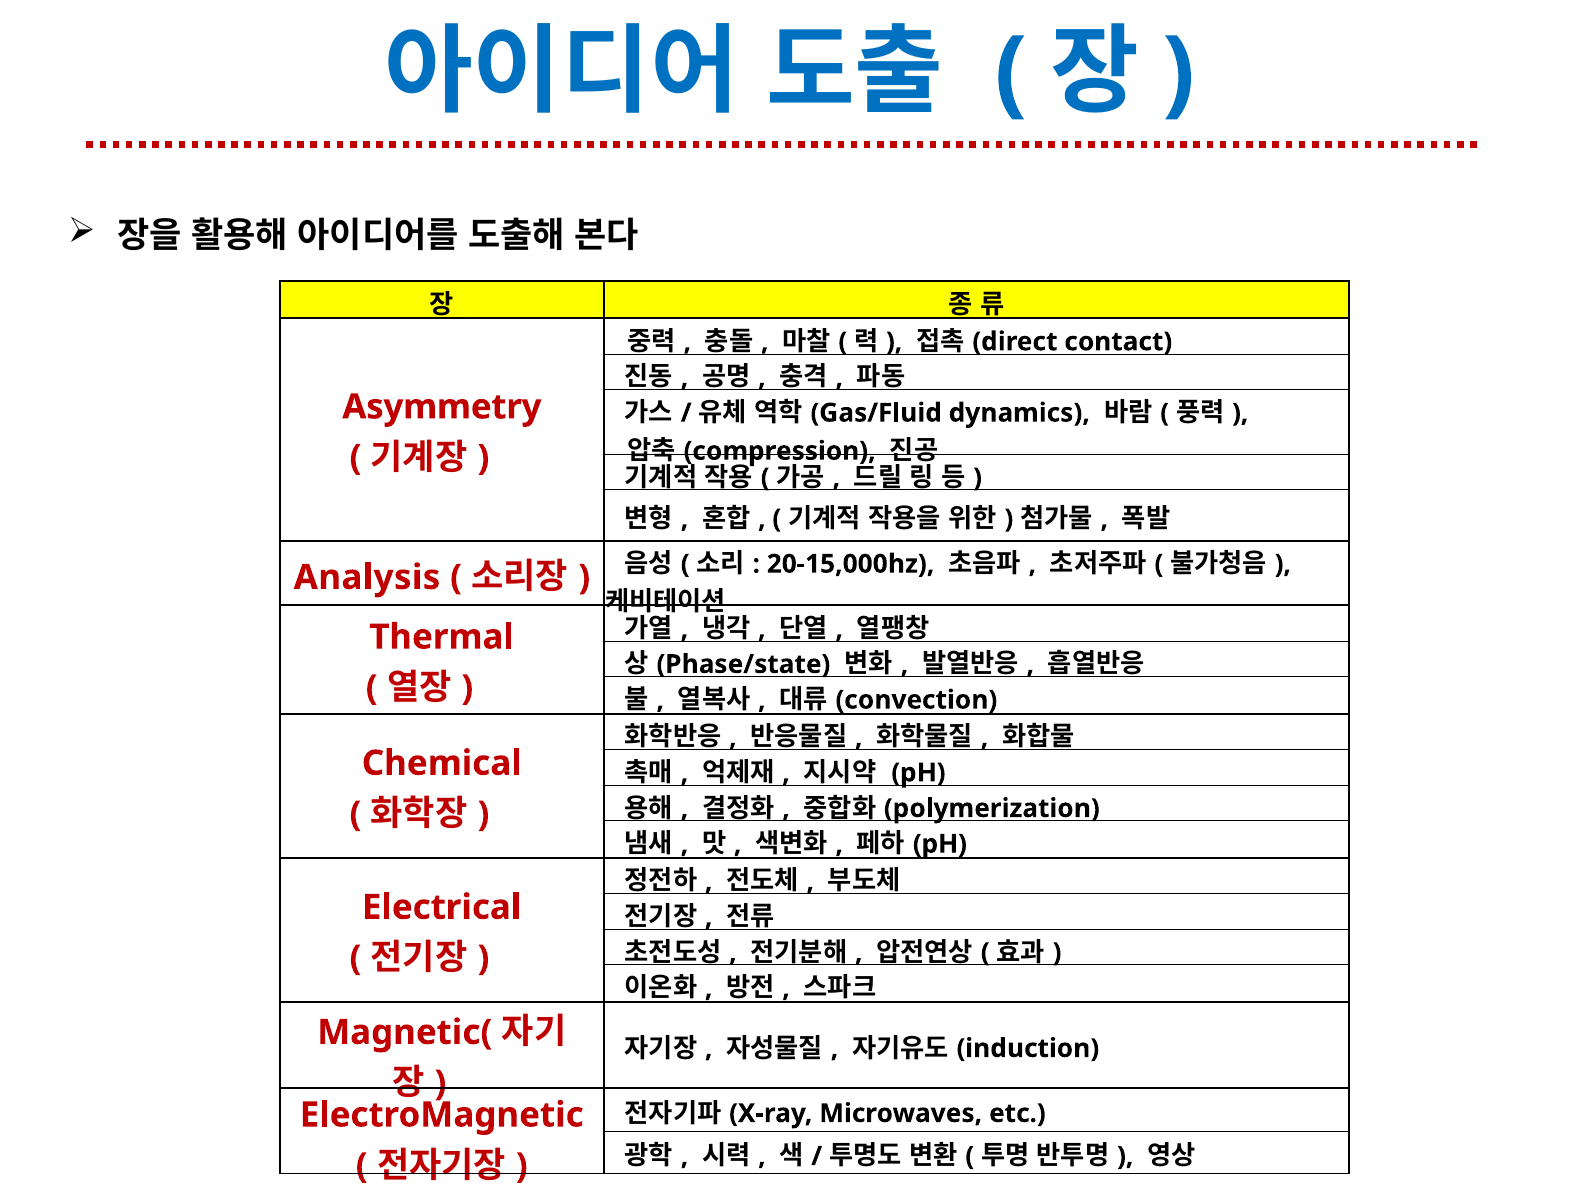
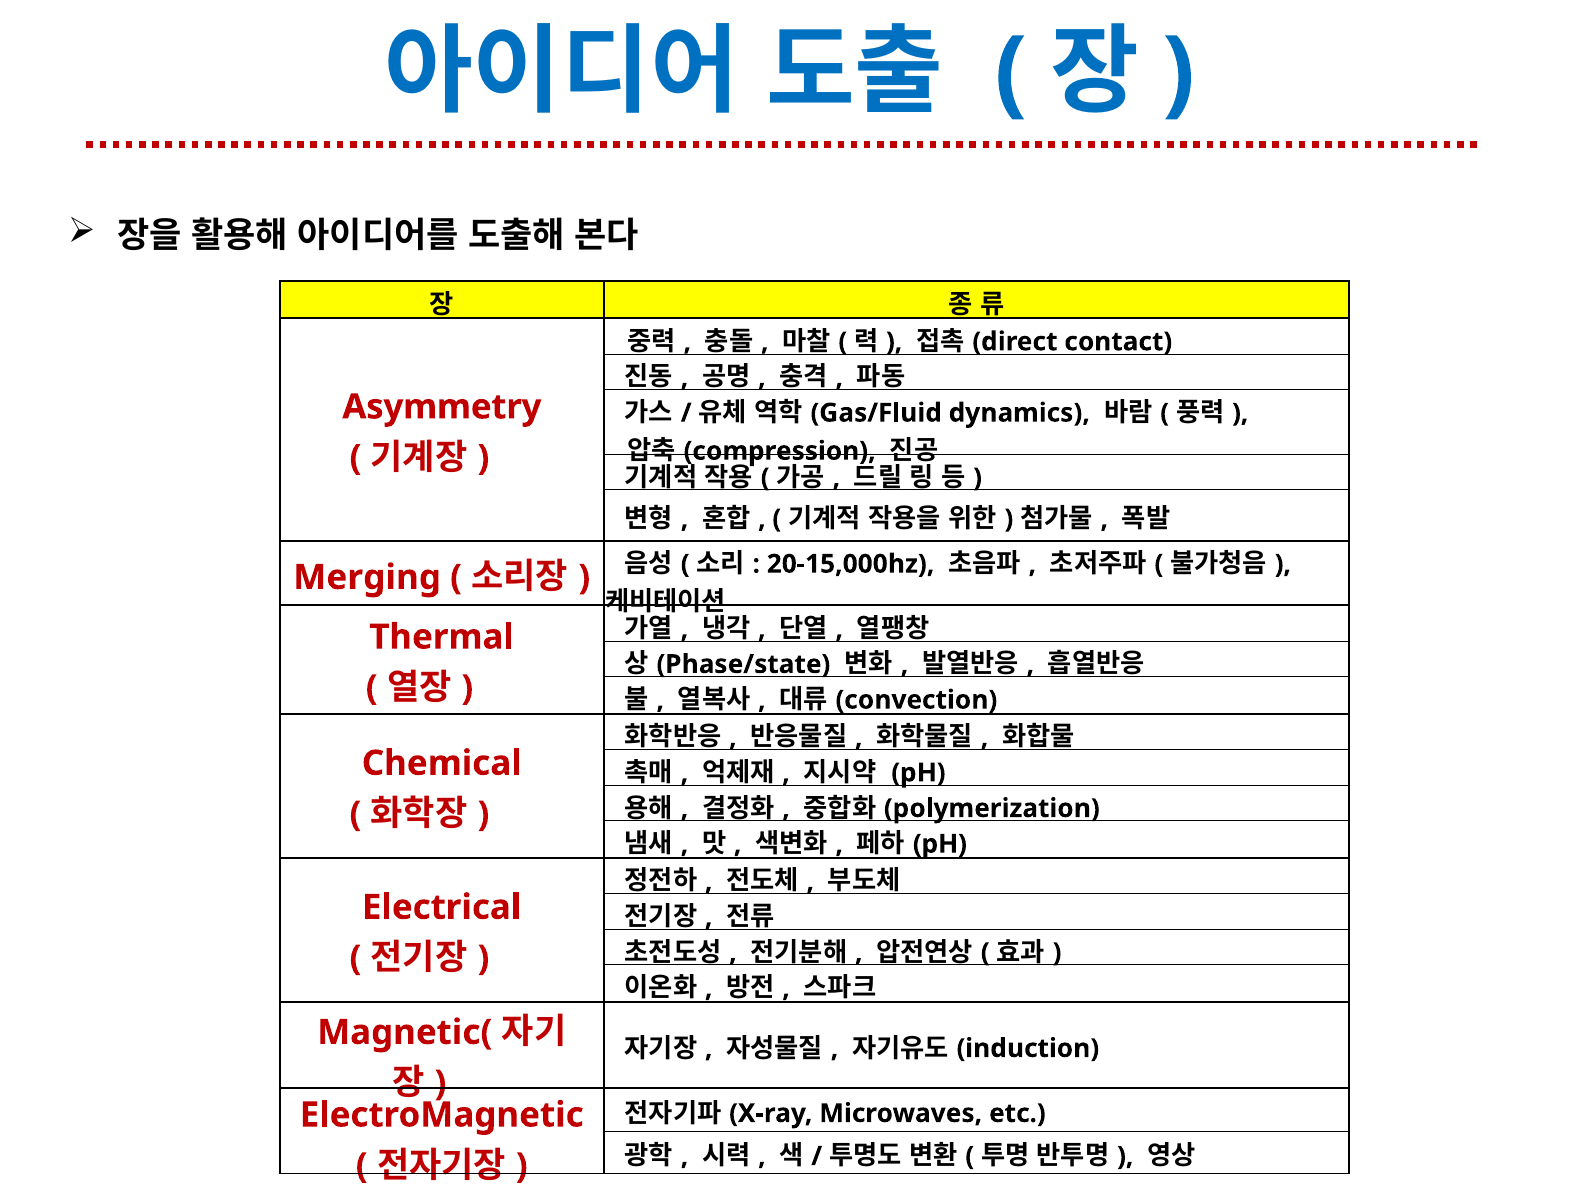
Analysis: Analysis -> Merging (367, 578)
